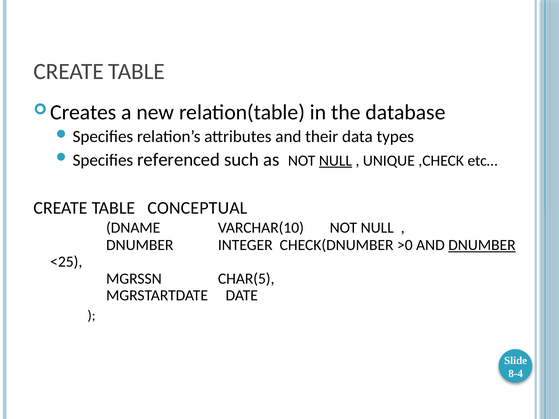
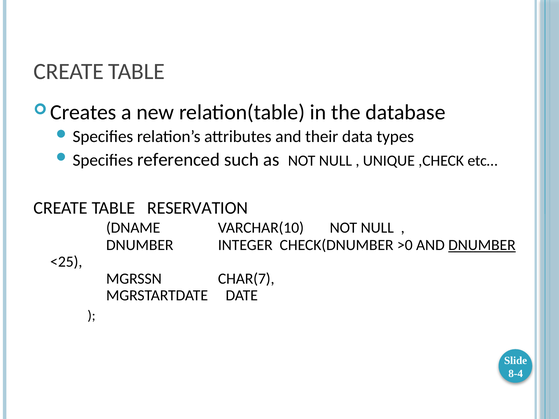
NULL underline: present -> none (335, 161)
CONCEPTUAL: CONCEPTUAL -> RESERVATION (198, 208)
CHAR(5: CHAR(5 -> CHAR(7 (246, 279)
